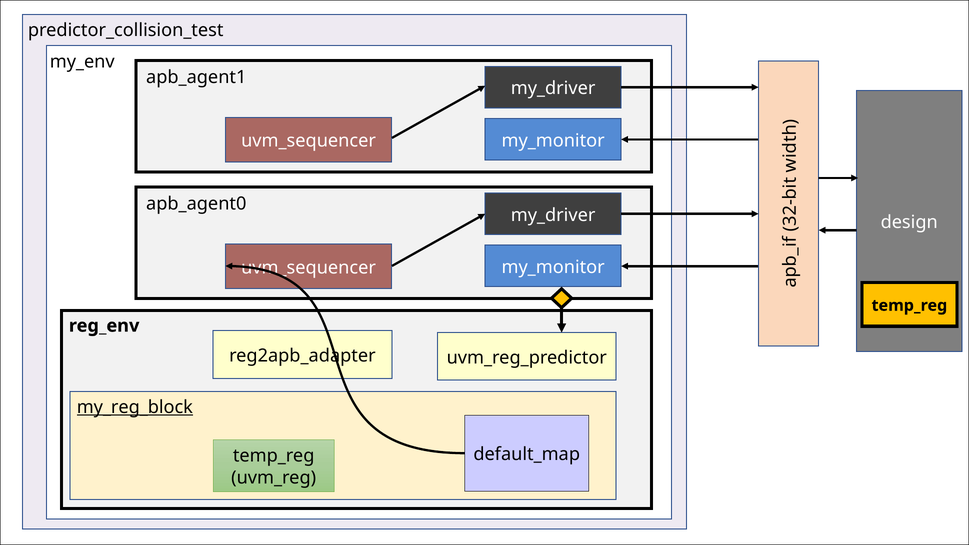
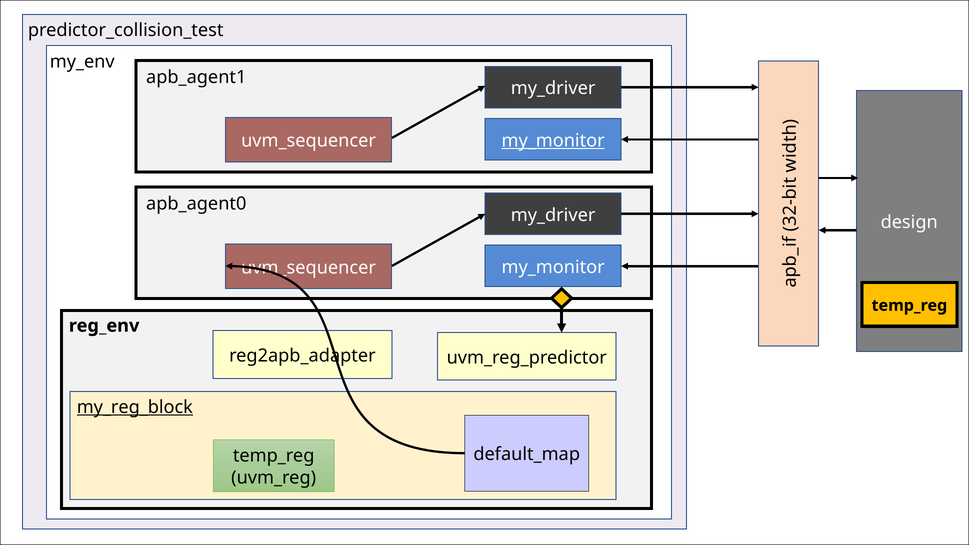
my_monitor underline: none -> present (553, 141)
